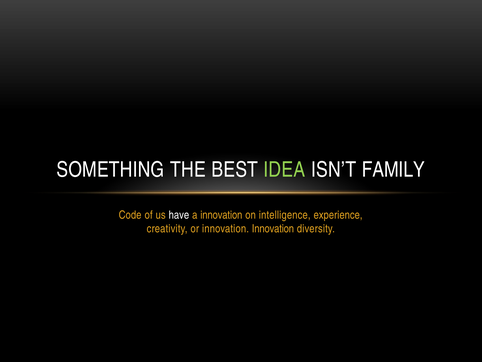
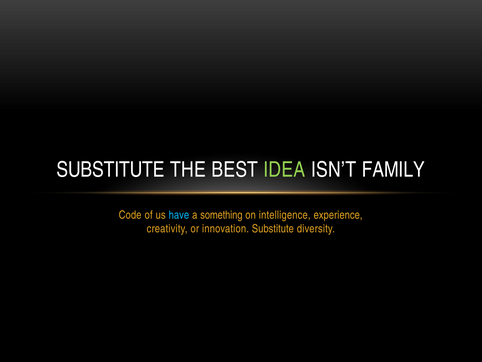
SOMETHING: SOMETHING -> SUBSTITUTE (111, 170)
have colour: white -> light blue (179, 215)
a innovation: innovation -> something (221, 215)
innovation Innovation: Innovation -> Substitute (273, 229)
